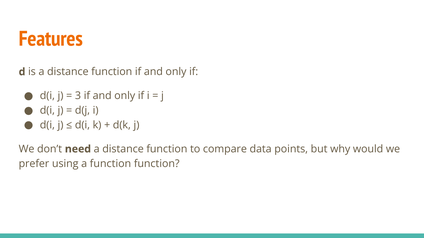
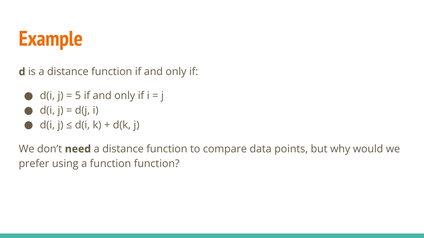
Features: Features -> Example (51, 39)
3: 3 -> 5 (78, 96)
